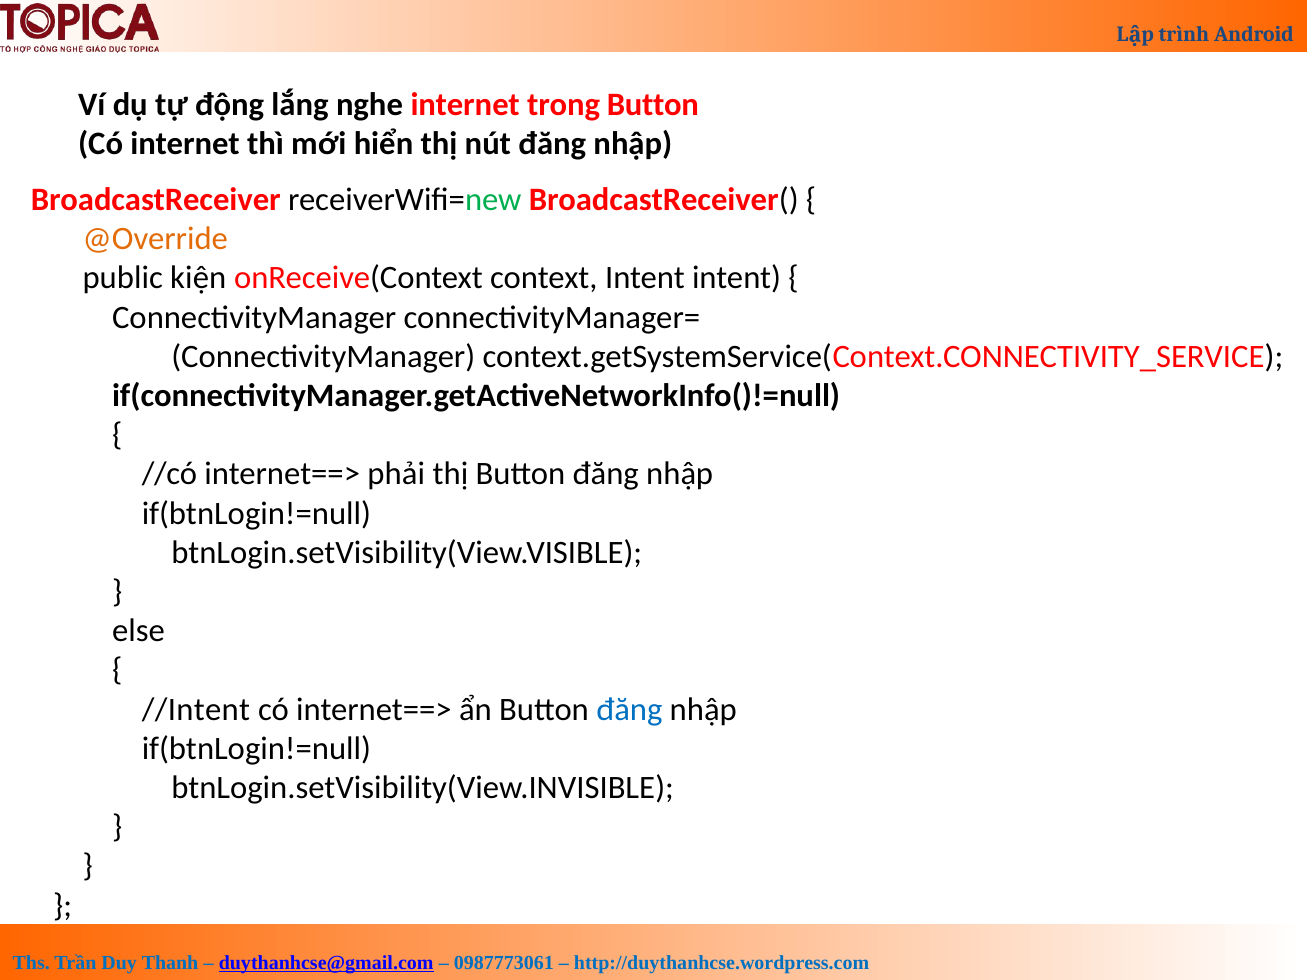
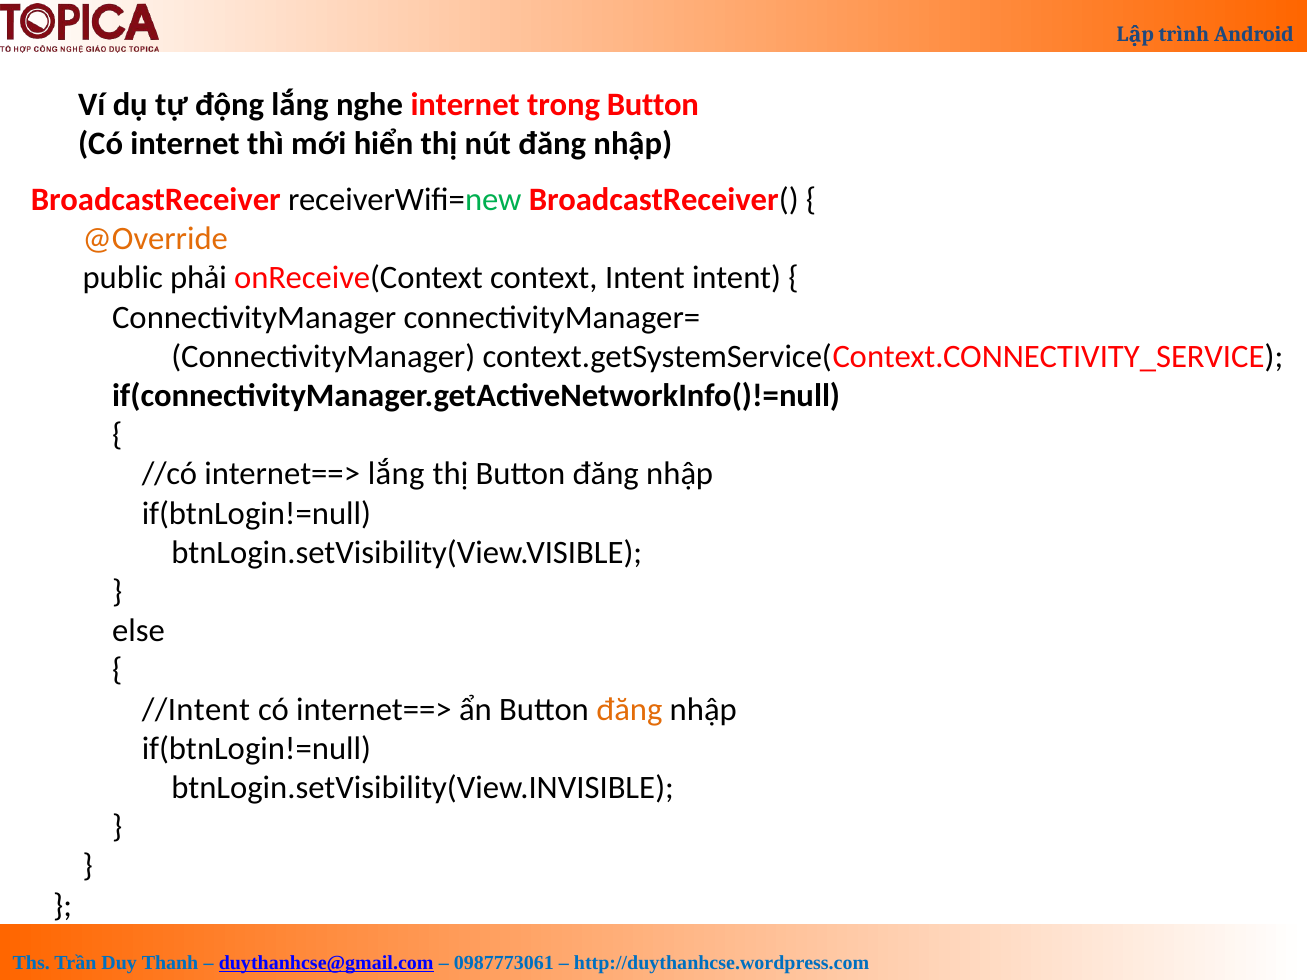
kiện: kiện -> phải (199, 278)
internet==> phải: phải -> lắng (396, 474)
đăng colour: blue -> orange (629, 710)
